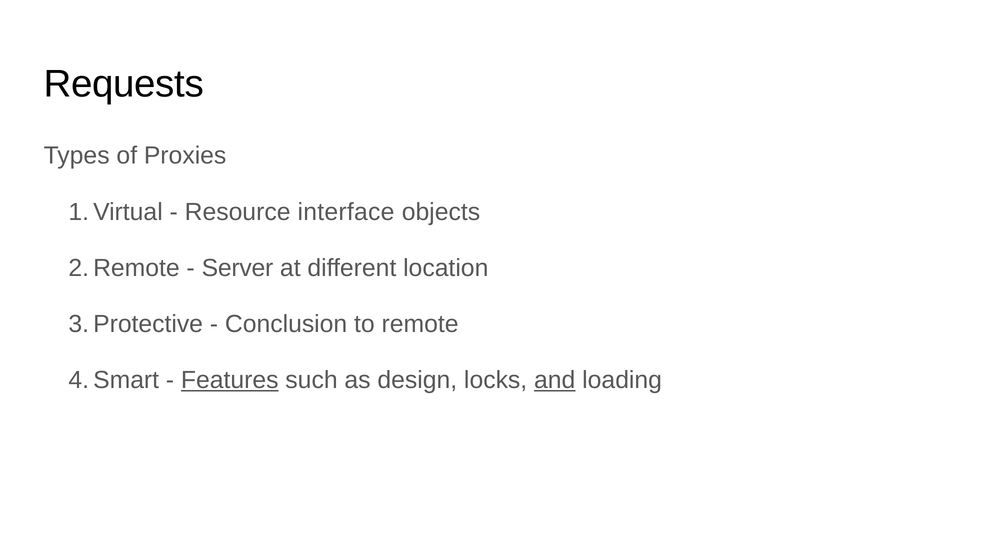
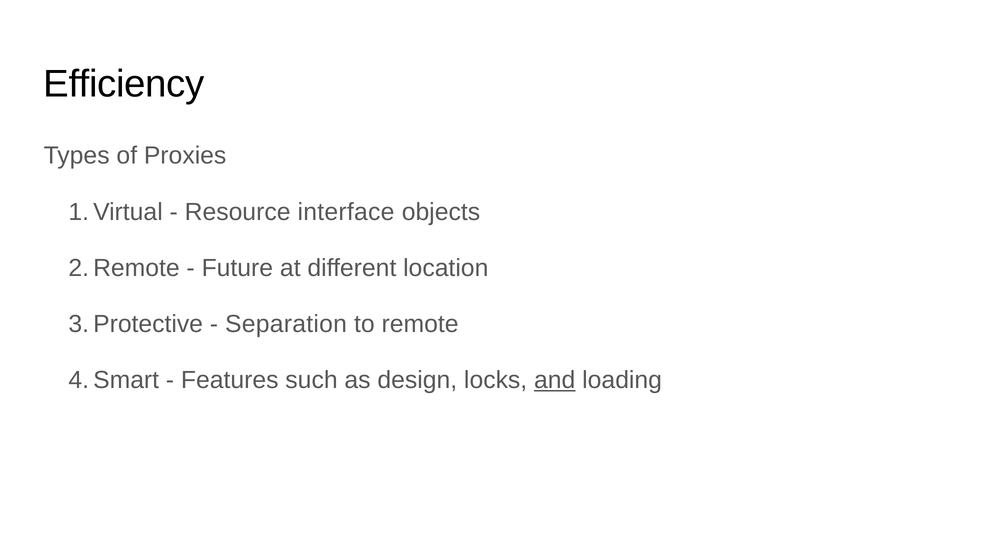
Requests: Requests -> Efficiency (124, 84)
Server: Server -> Future (237, 268)
Conclusion: Conclusion -> Separation (286, 324)
Features underline: present -> none (230, 380)
